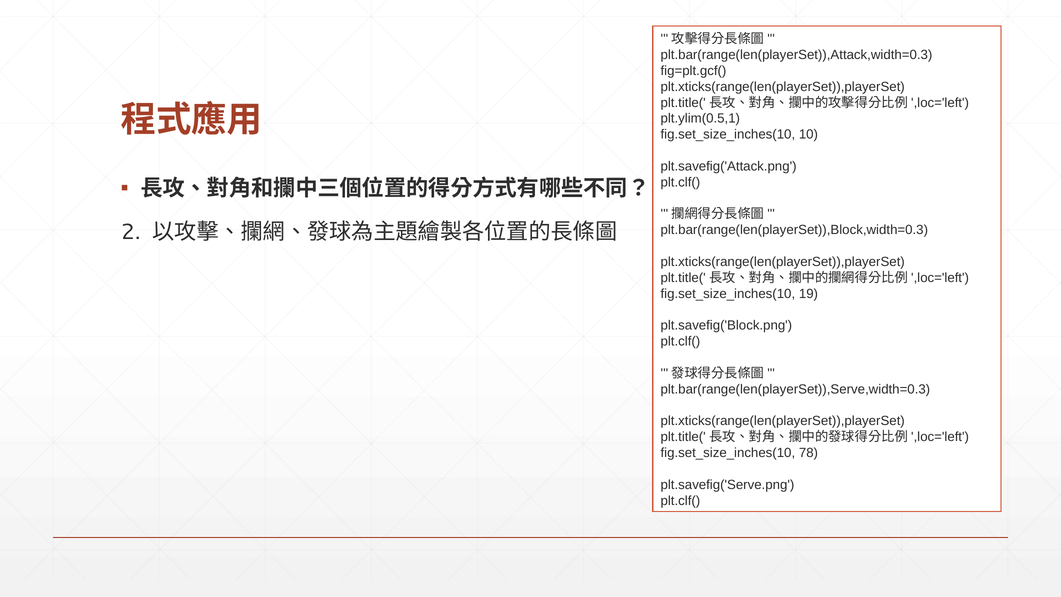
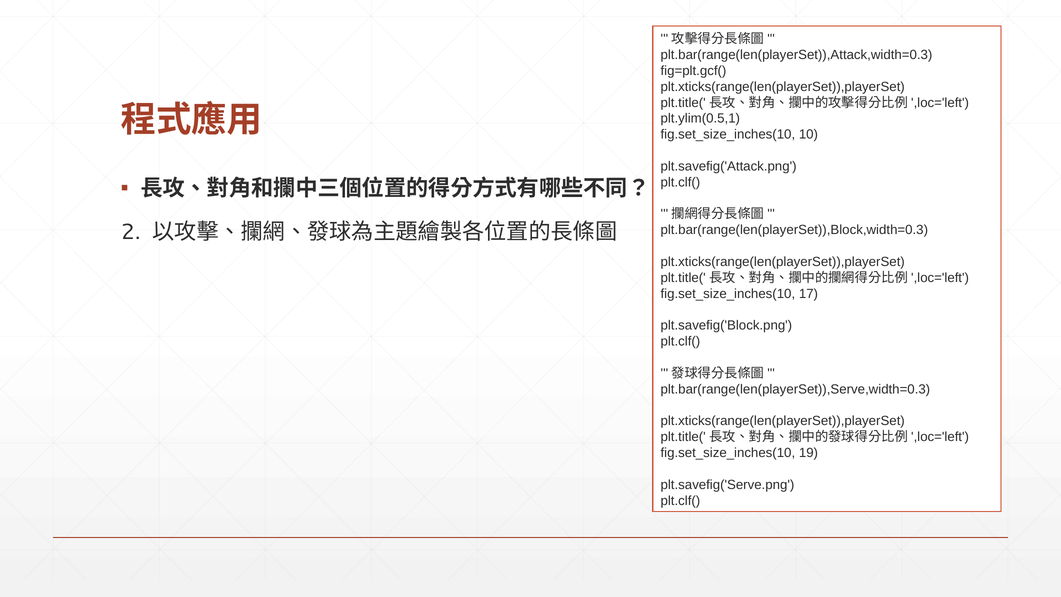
19: 19 -> 17 (808, 294)
78: 78 -> 19 (808, 453)
